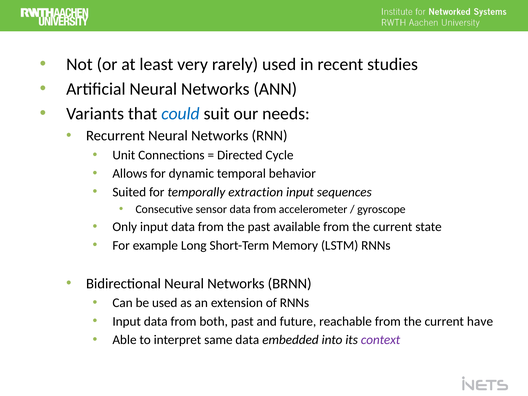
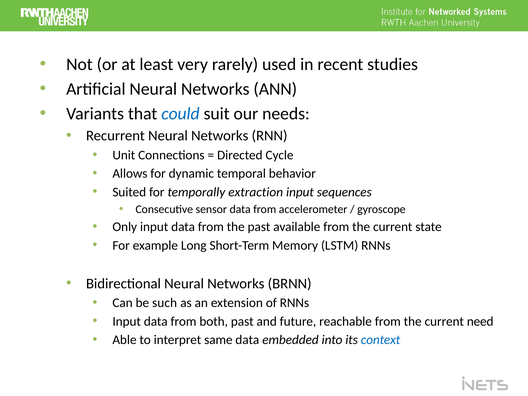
be used: used -> such (165, 303)
have: have -> need (480, 321)
context colour: purple -> blue (381, 340)
